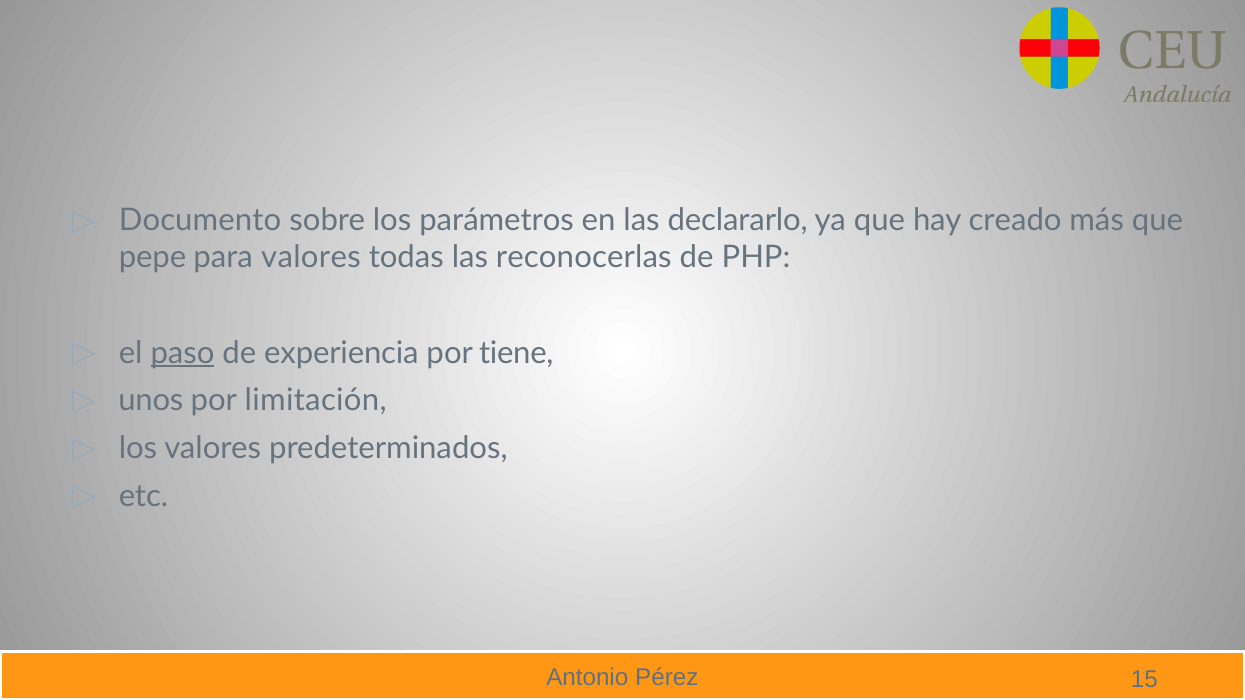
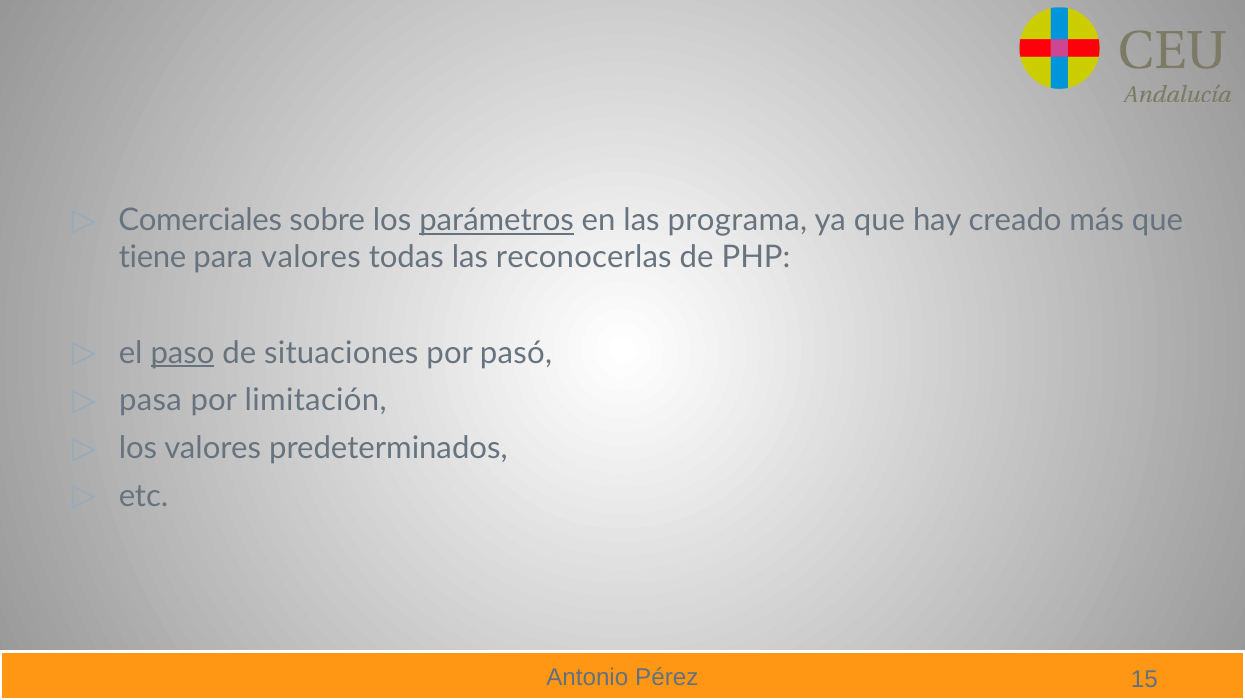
Documento: Documento -> Comerciales (200, 220)
parámetros underline: none -> present (497, 220)
declararlo: declararlo -> programa (737, 220)
pepe: pepe -> tiene (153, 258)
experiencia: experiencia -> situaciones (341, 353)
tiene: tiene -> pasó (516, 353)
unos: unos -> pasa (151, 401)
